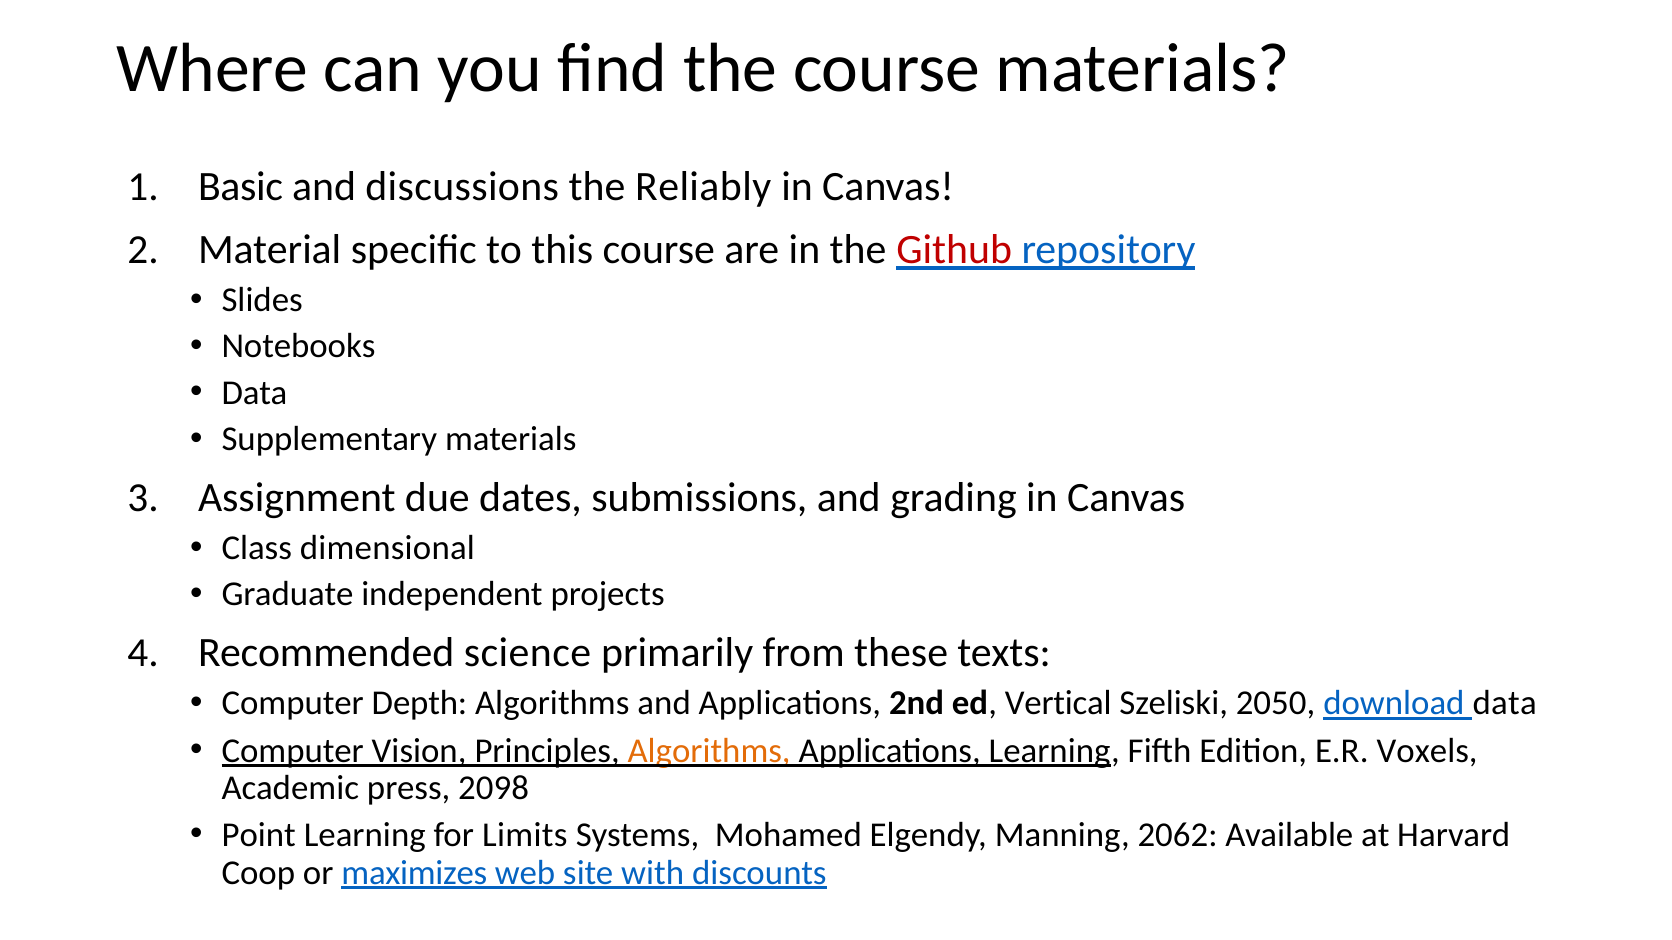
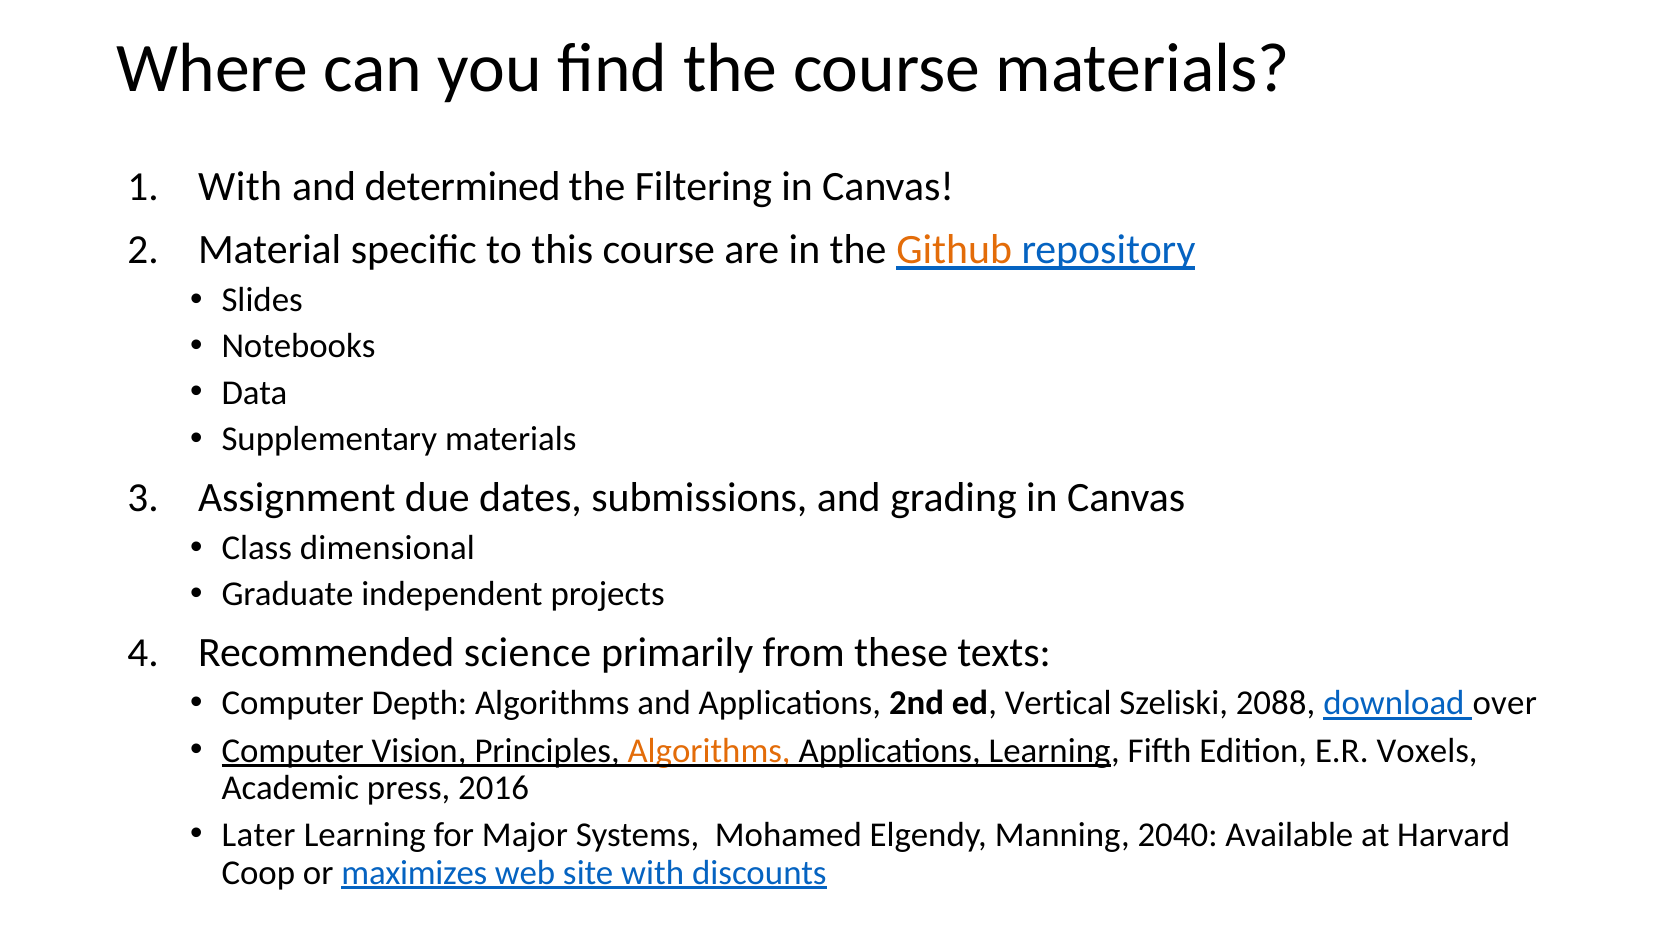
Basic: Basic -> With (240, 187)
discussions: discussions -> determined (463, 187)
Reliably: Reliably -> Filtering (704, 187)
Github colour: red -> orange (954, 250)
2050: 2050 -> 2088 (1276, 704)
download data: data -> over (1505, 704)
2098: 2098 -> 2016 (494, 789)
Point: Point -> Later (259, 835)
Limits: Limits -> Major (525, 835)
2062: 2062 -> 2040 (1178, 835)
